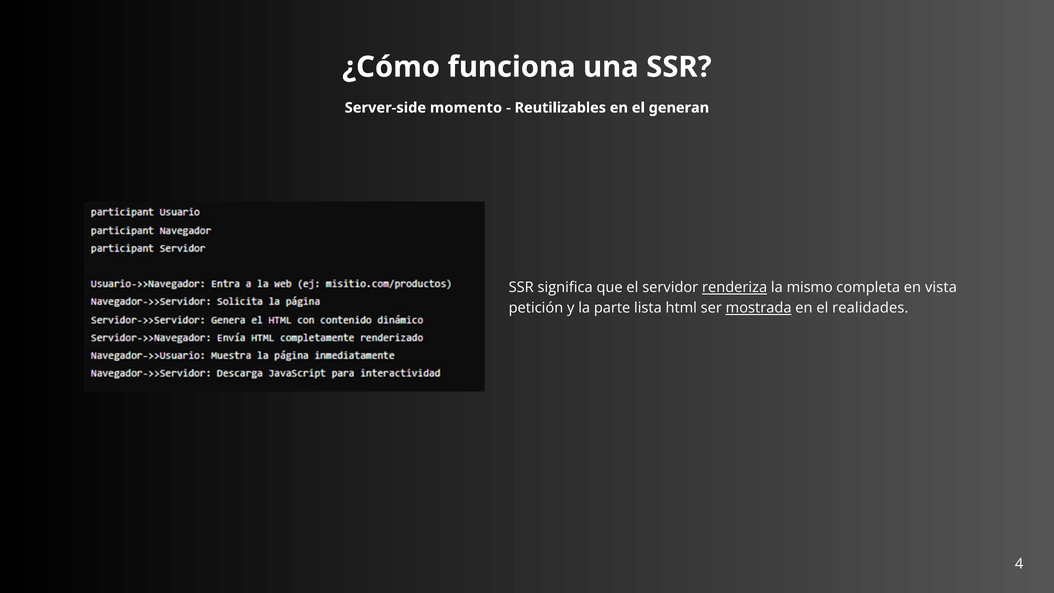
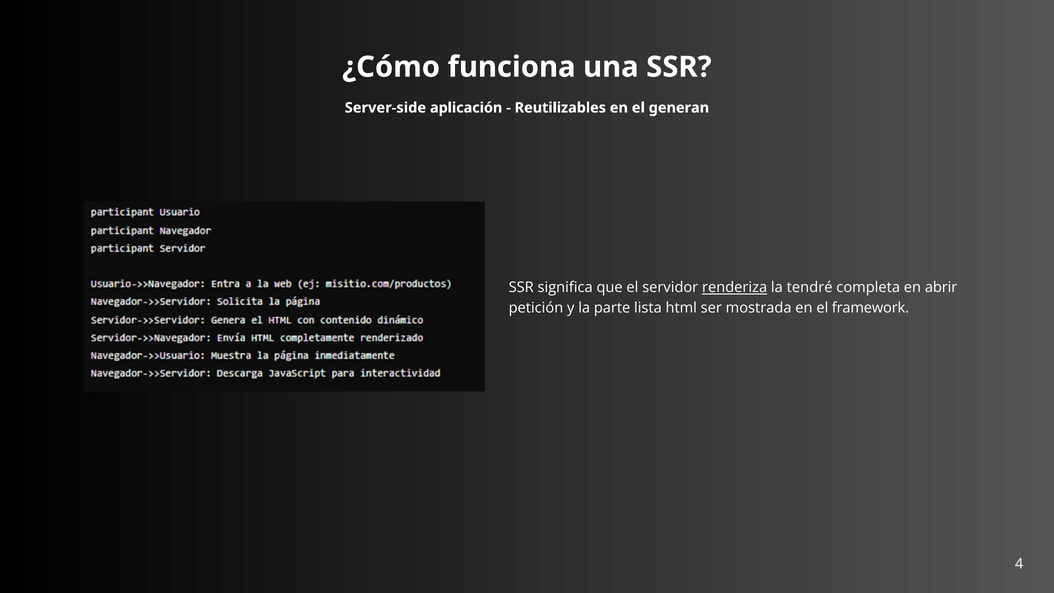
momento: momento -> aplicación (466, 108)
mismo: mismo -> tendré (810, 288)
vista: vista -> abrir (941, 288)
mostrada underline: present -> none (759, 308)
realidades: realidades -> framework (870, 308)
